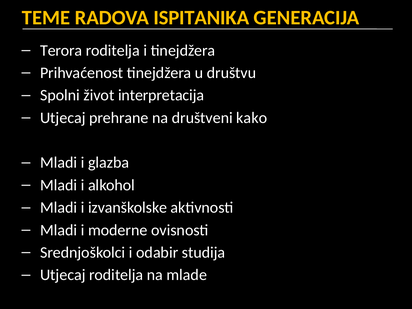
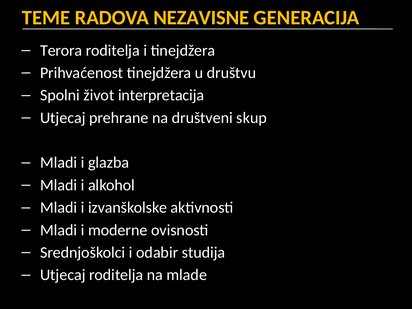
ISPITANIKA: ISPITANIKA -> NEZAVISNE (201, 18)
kako: kako -> skup (252, 118)
